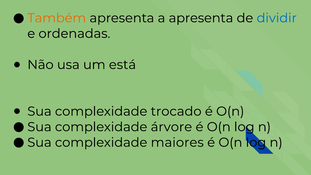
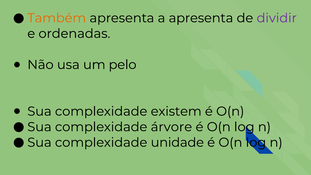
dividir colour: blue -> purple (277, 18)
está: está -> pelo (123, 65)
trocado: trocado -> existem (176, 111)
maiores: maiores -> unidade (177, 142)
